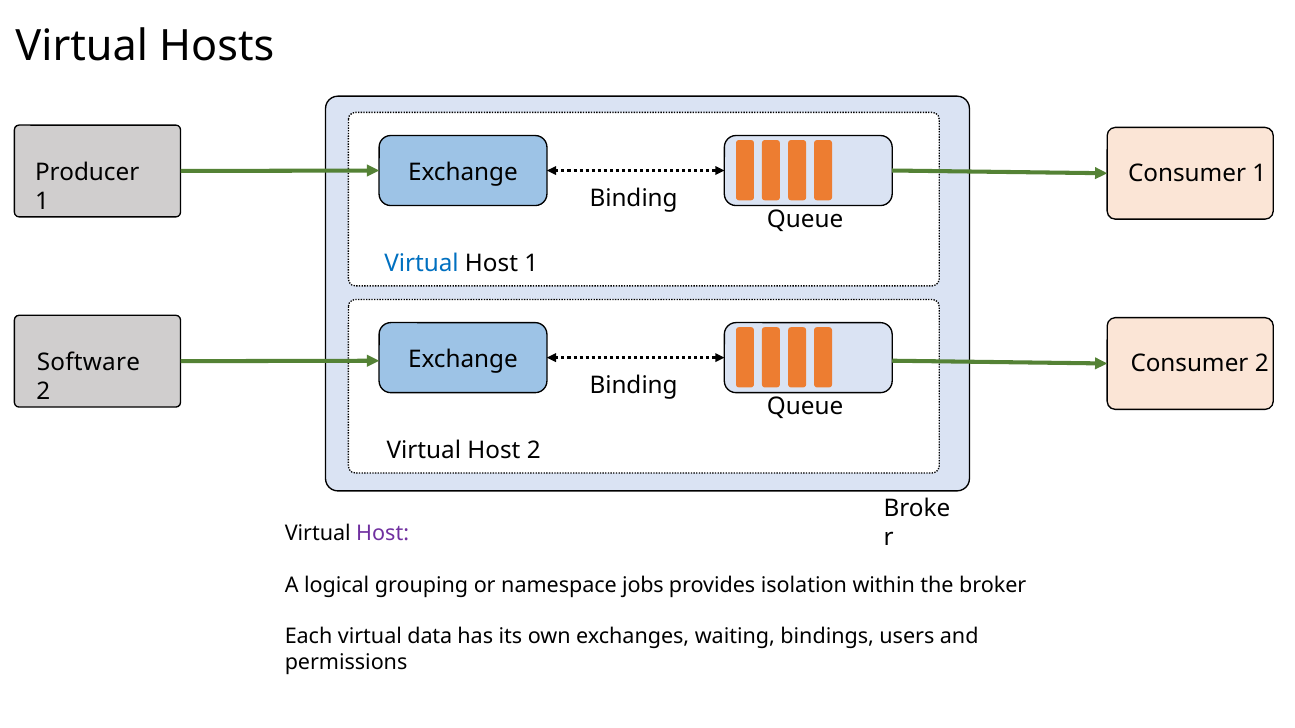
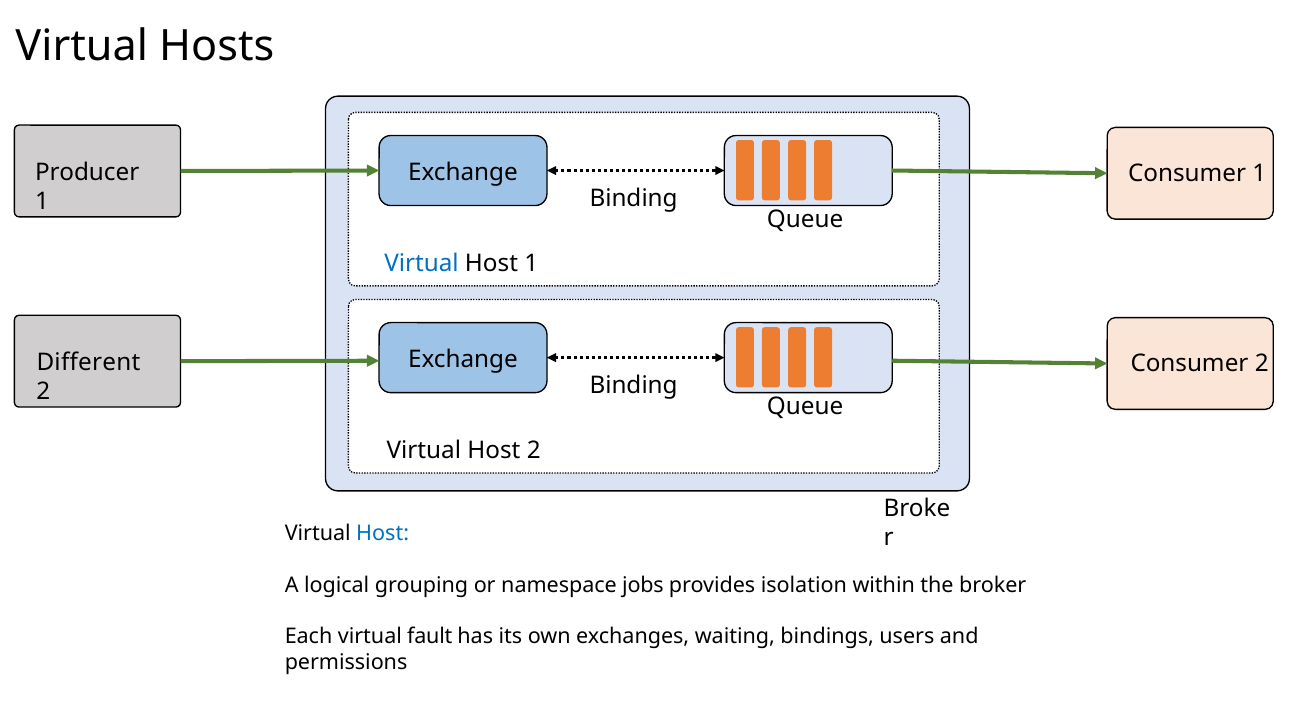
Software: Software -> Different (88, 362)
Host colour: purple -> blue (383, 534)
data: data -> fault (430, 637)
